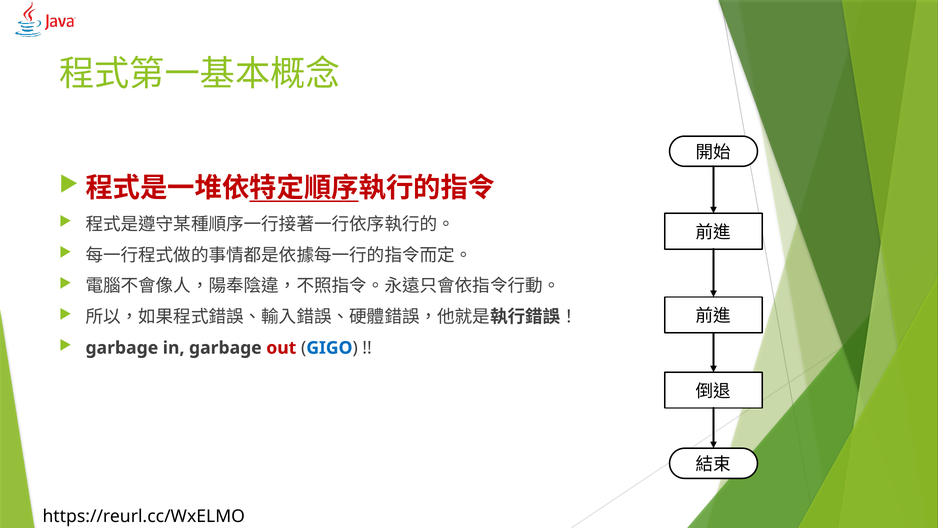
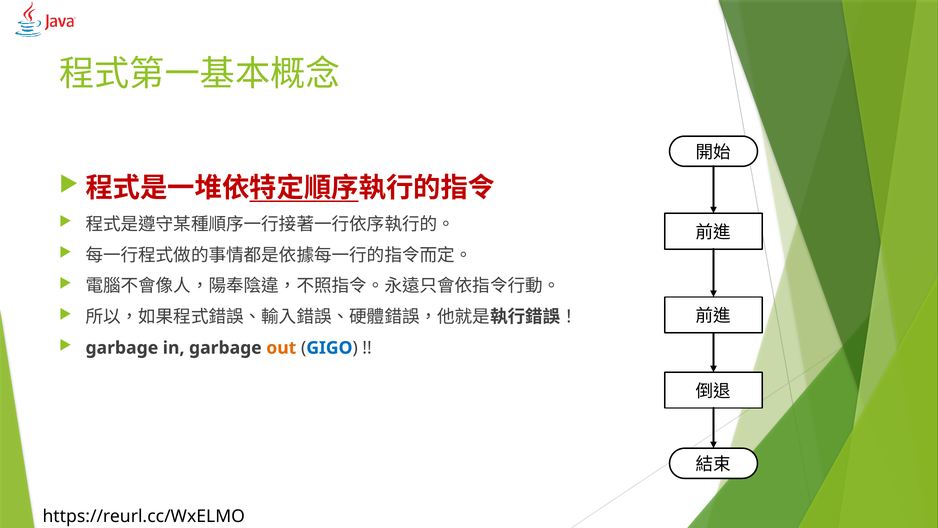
out colour: red -> orange (281, 348)
